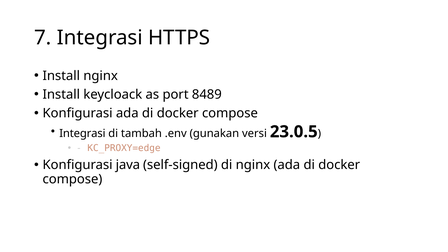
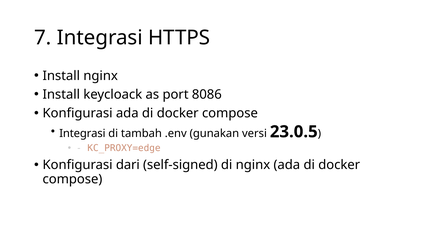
8489: 8489 -> 8086 (207, 95)
java: java -> dari (128, 165)
